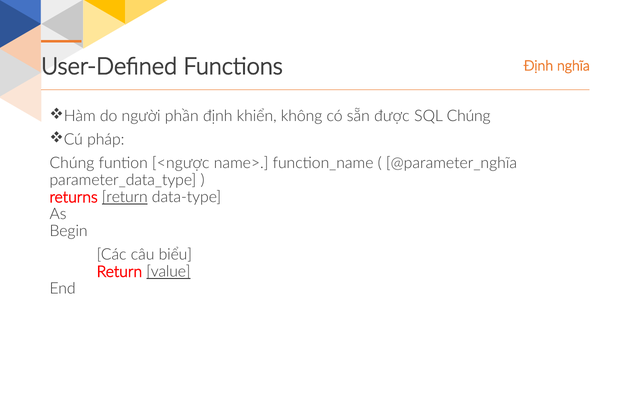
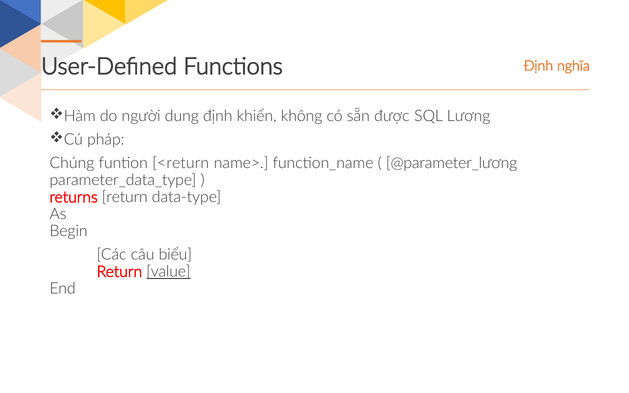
phần: phần -> dung (182, 116)
SQL Chúng: Chúng -> Lương (469, 116)
<ngược: <ngược -> <return (181, 163)
@parameter_nghĩa: @parameter_nghĩa -> @parameter_lương (452, 163)
return underline: present -> none (125, 197)
